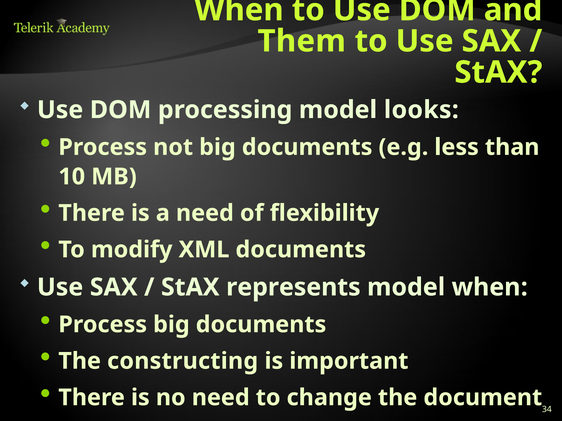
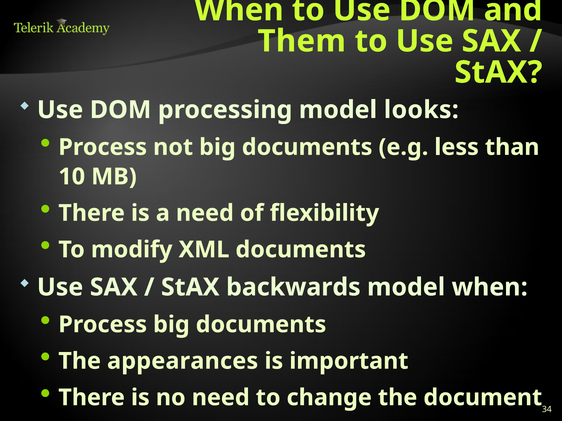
represents: represents -> backwards (293, 288)
constructing: constructing -> appearances (183, 361)
